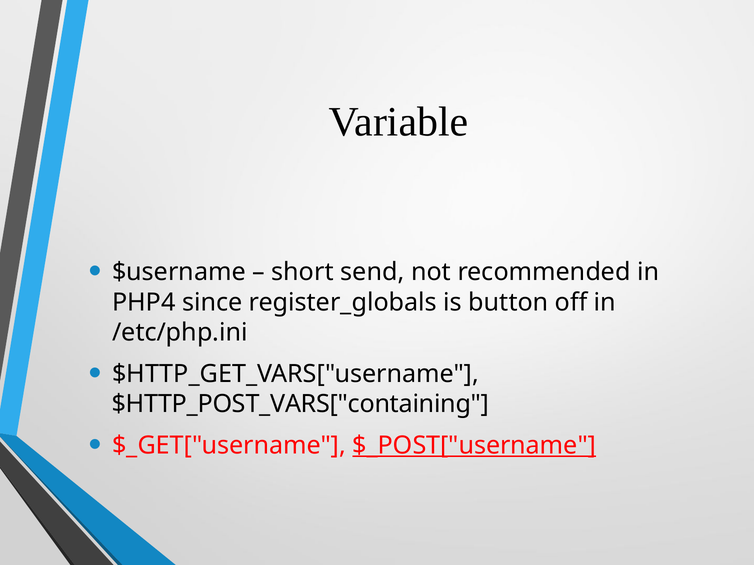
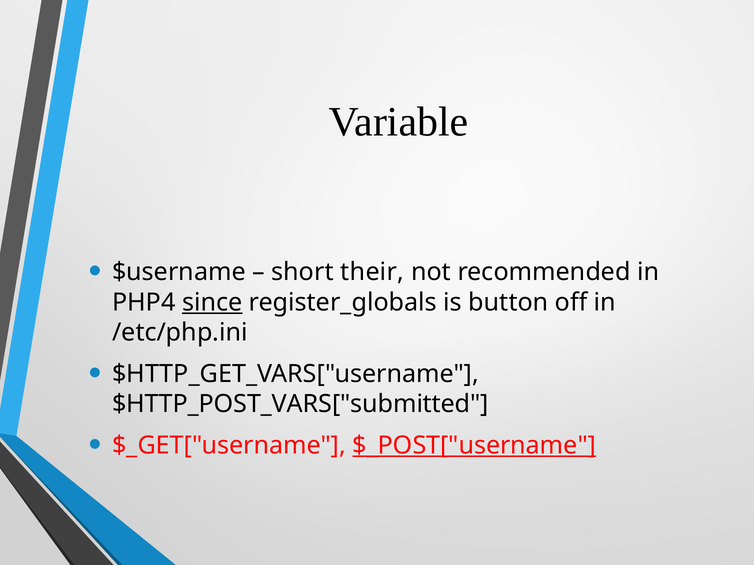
send: send -> their (372, 272)
since underline: none -> present (212, 303)
$HTTP_POST_VARS["containing: $HTTP_POST_VARS["containing -> $HTTP_POST_VARS["submitted (300, 404)
